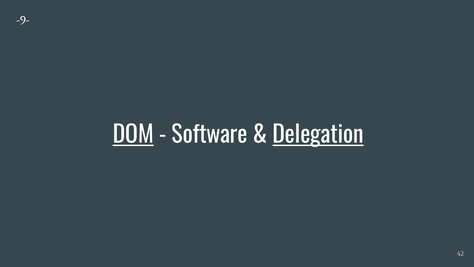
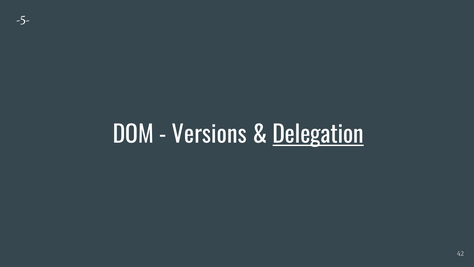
-9-: -9- -> -5- (23, 20)
DOM underline: present -> none (133, 135)
Software: Software -> Versions (209, 135)
